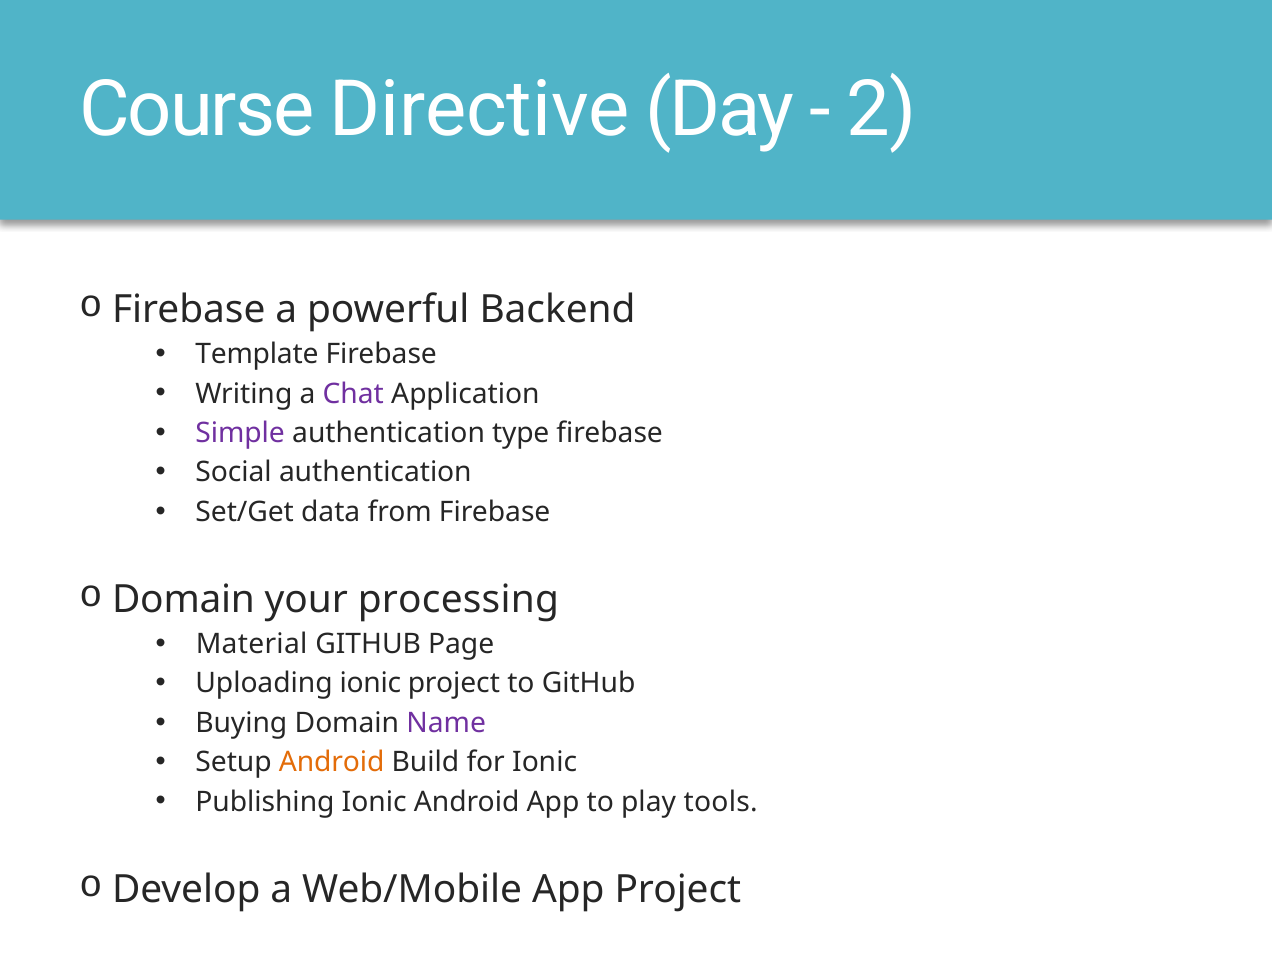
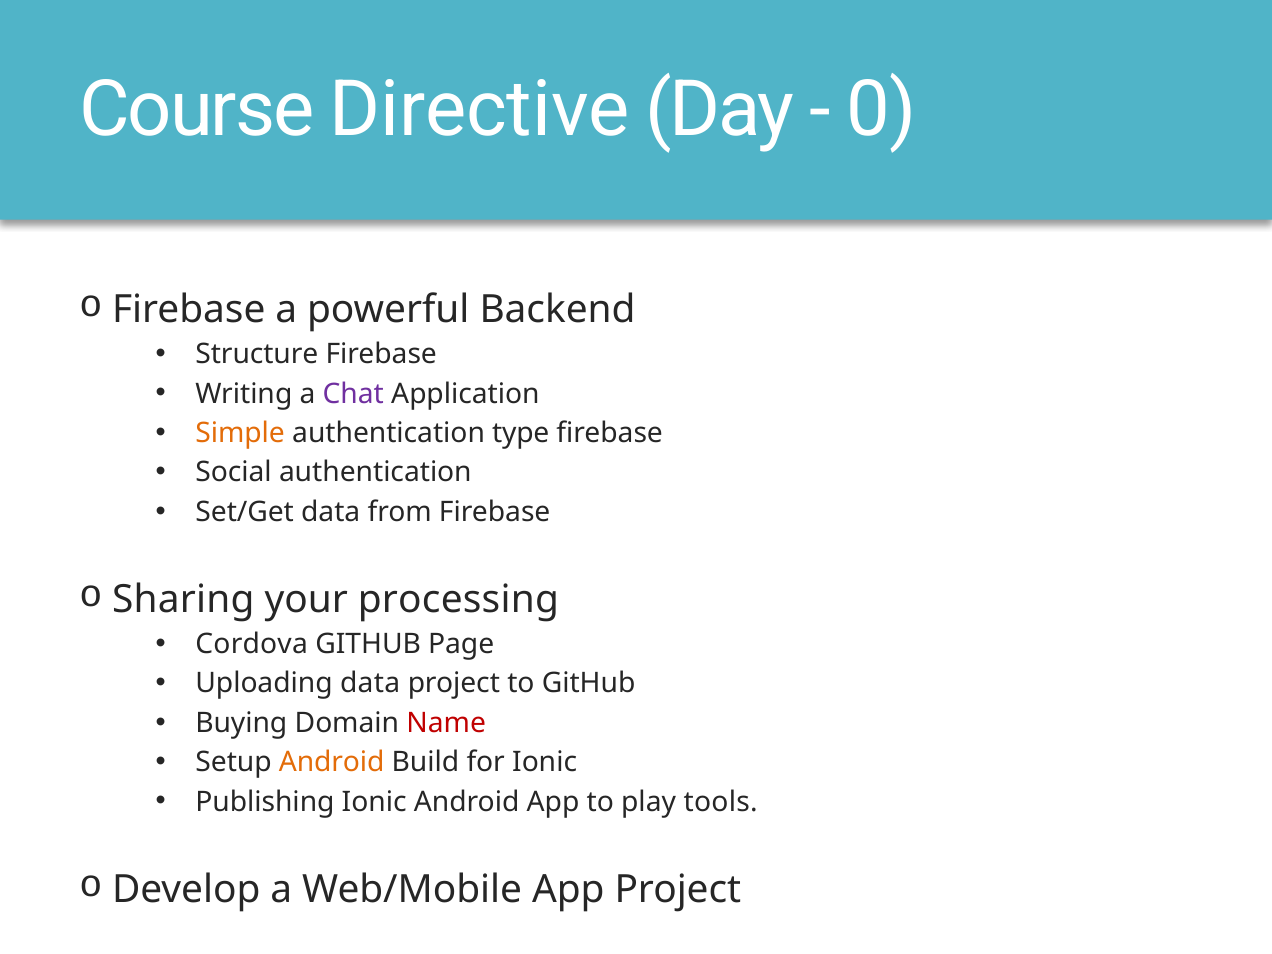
2: 2 -> 0 (881, 109)
Template: Template -> Structure (257, 354)
Simple colour: purple -> orange (240, 433)
Domain: Domain -> Sharing (183, 599)
Material: Material -> Cordova (252, 644)
Uploading ionic: ionic -> data (370, 684)
Name colour: purple -> red (446, 723)
